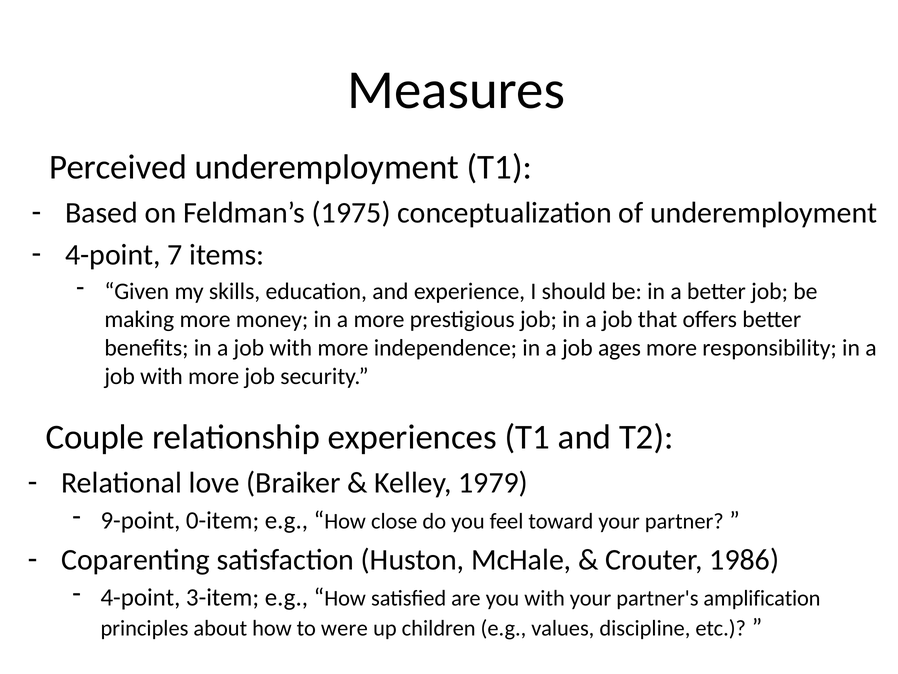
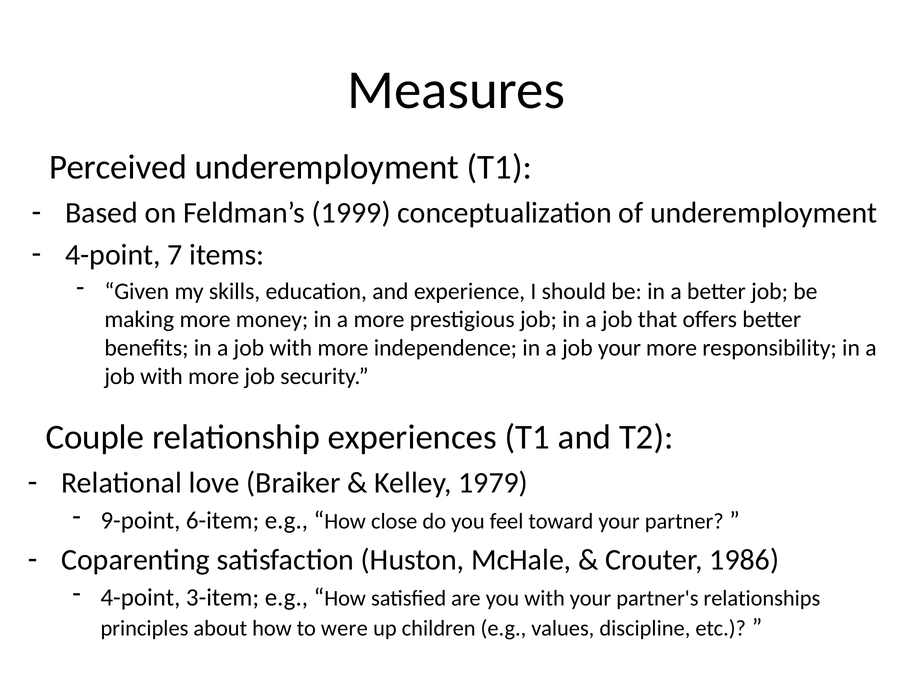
1975: 1975 -> 1999 (351, 213)
job ages: ages -> your (619, 348)
0-item: 0-item -> 6-item (223, 520)
amplification: amplification -> relationships (762, 598)
